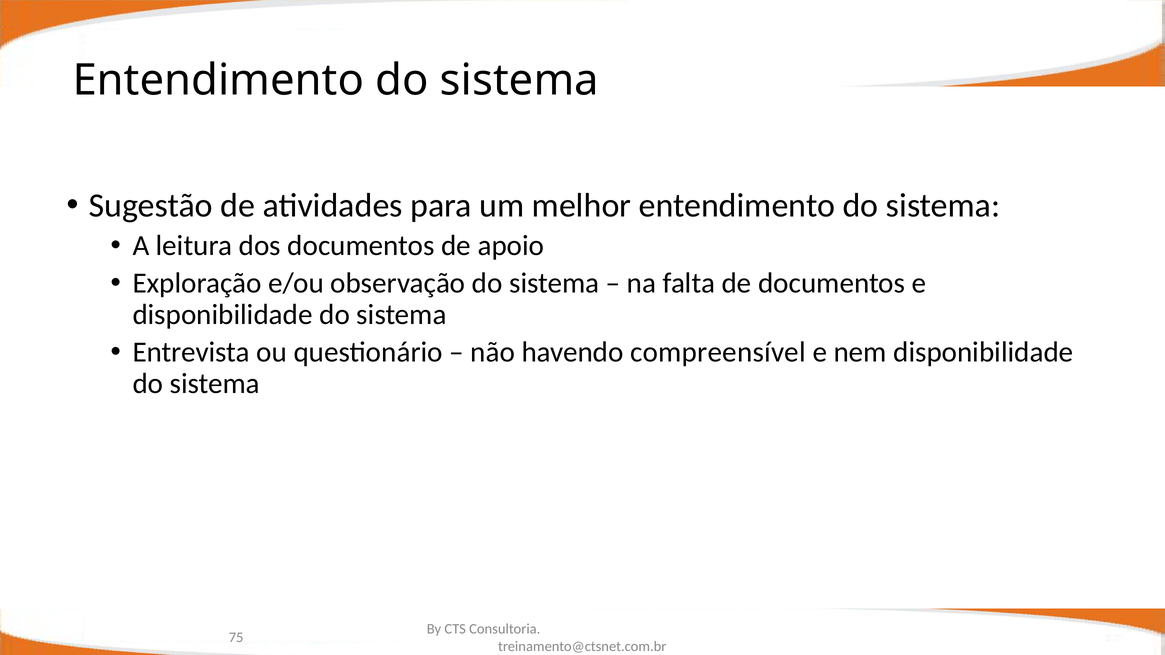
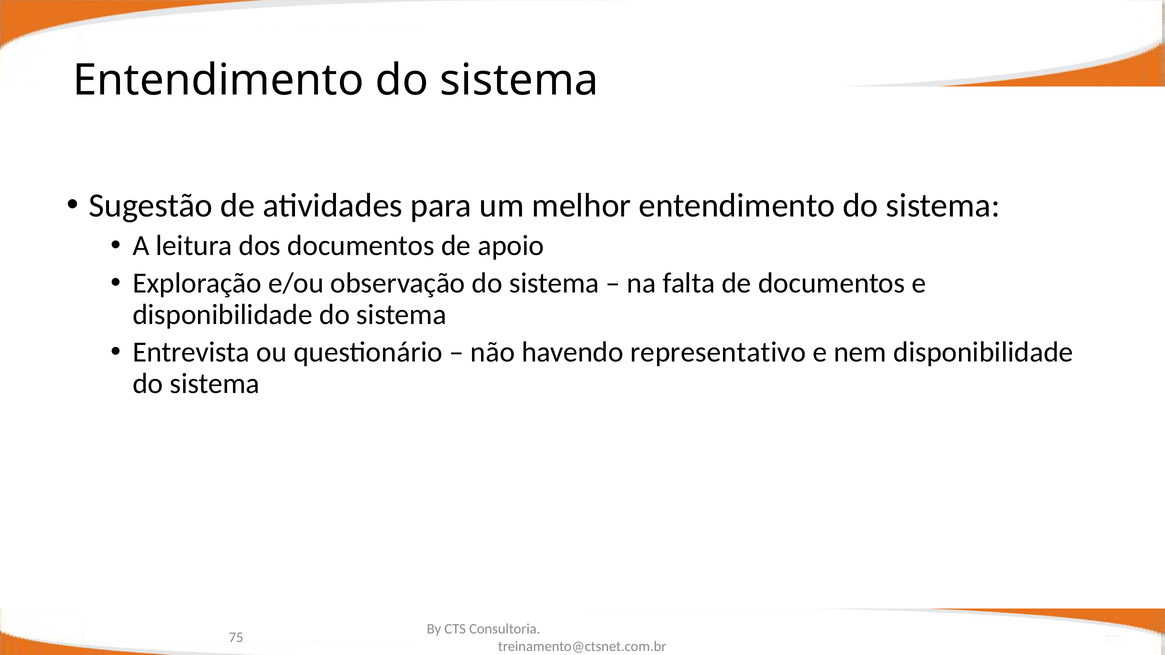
compreensível: compreensível -> representativo (718, 352)
